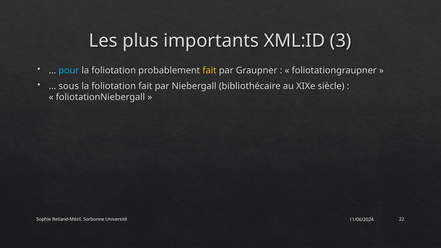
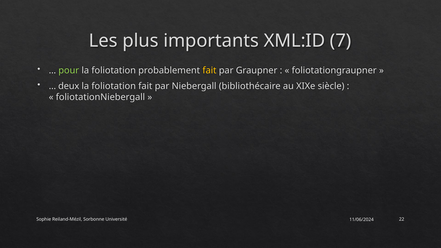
3: 3 -> 7 (341, 41)
pour colour: light blue -> light green (69, 70)
sous: sous -> deux (69, 86)
